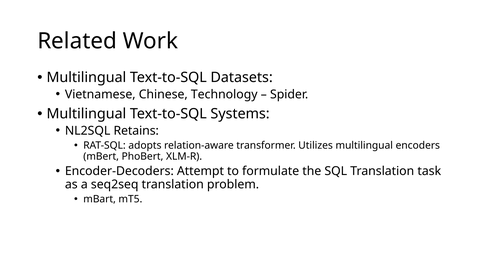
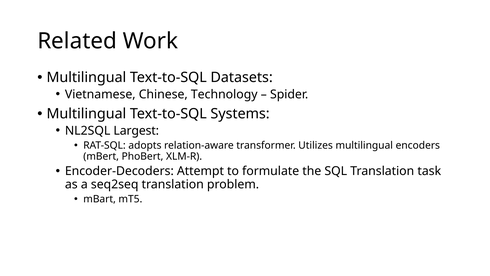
Retains: Retains -> Largest (136, 131)
